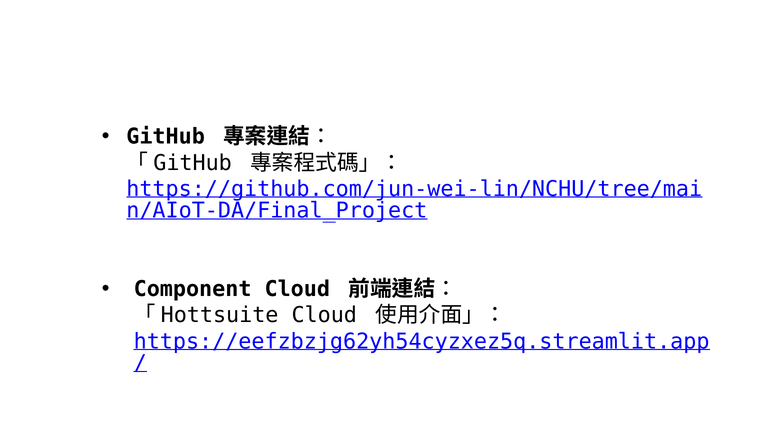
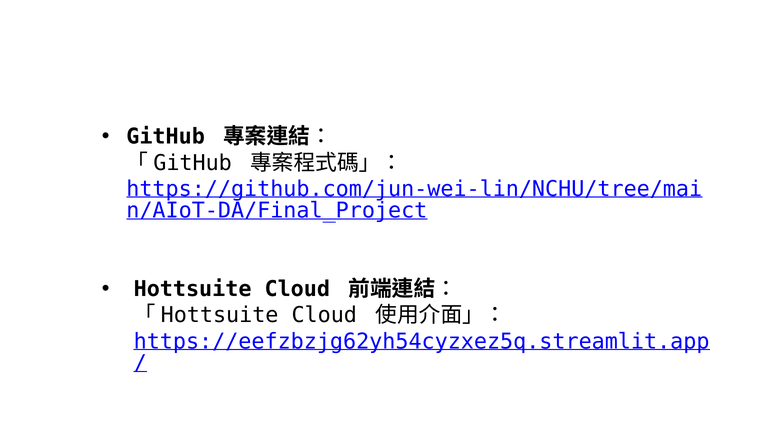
Component: Component -> Hottsuite (193, 289)
